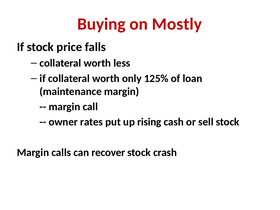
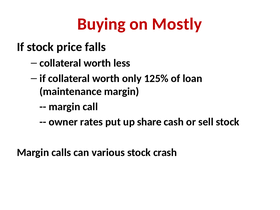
rising: rising -> share (149, 122)
recover: recover -> various (108, 153)
